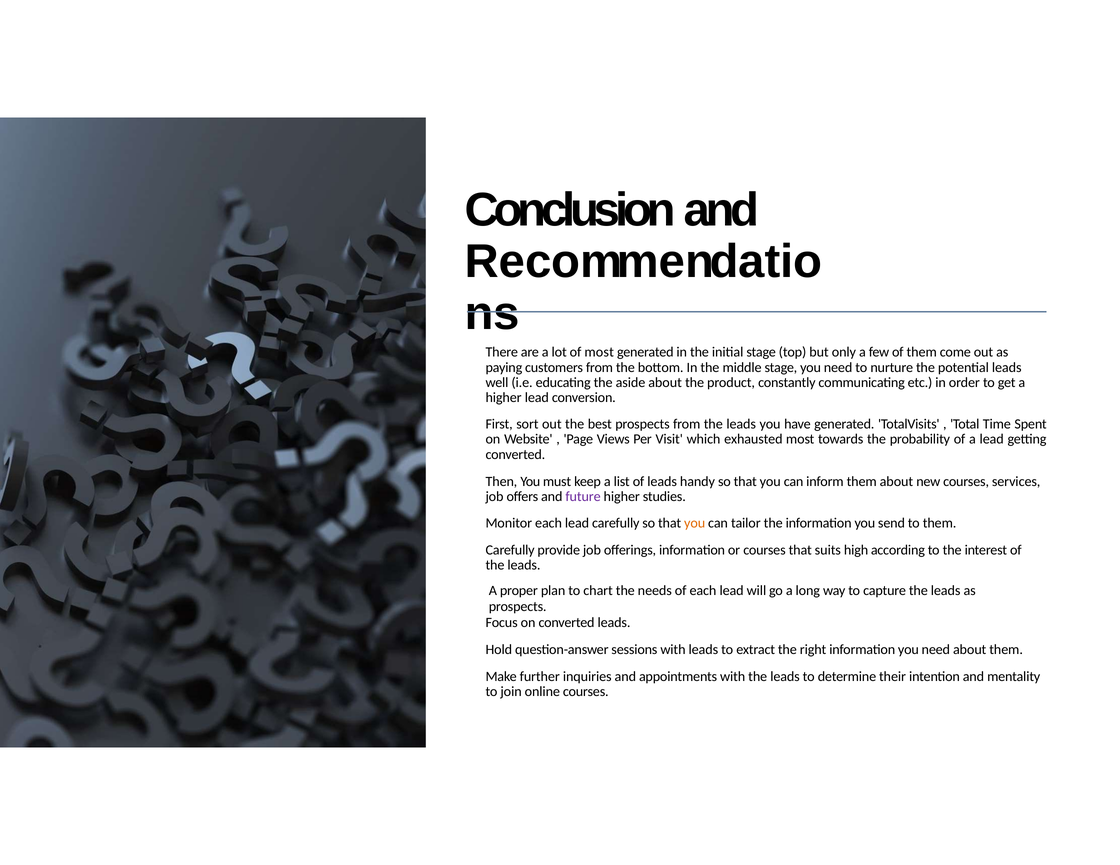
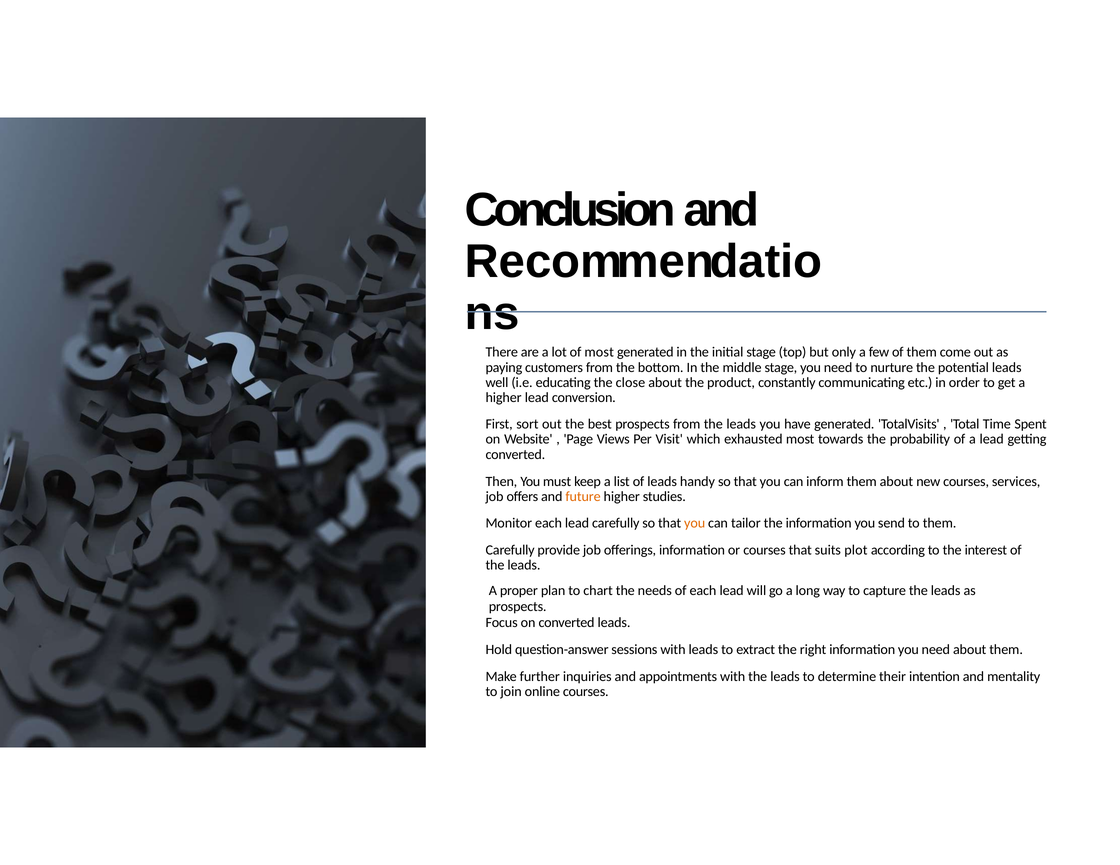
aside: aside -> close (630, 383)
future colour: purple -> orange (583, 497)
high: high -> plot (856, 550)
